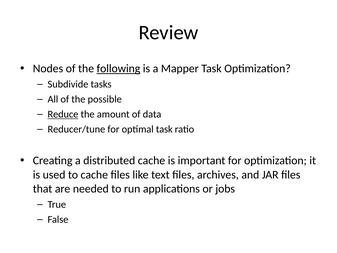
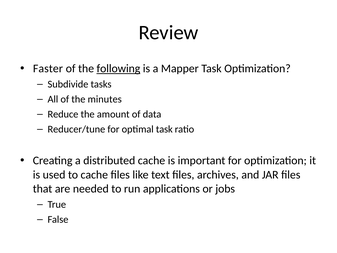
Nodes: Nodes -> Faster (48, 69)
possible: possible -> minutes (105, 99)
Reduce underline: present -> none (63, 114)
